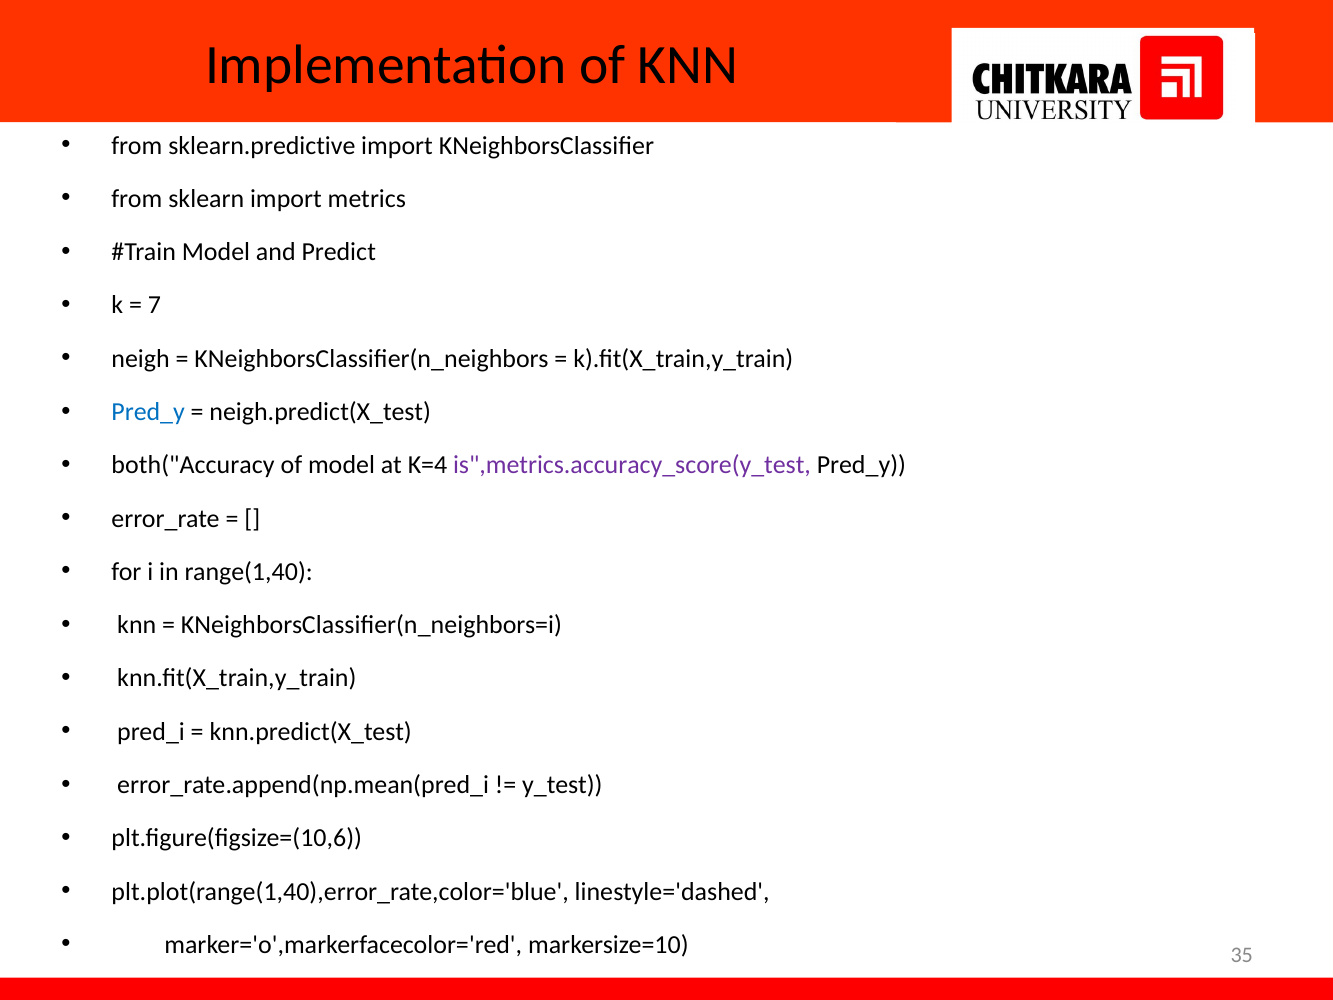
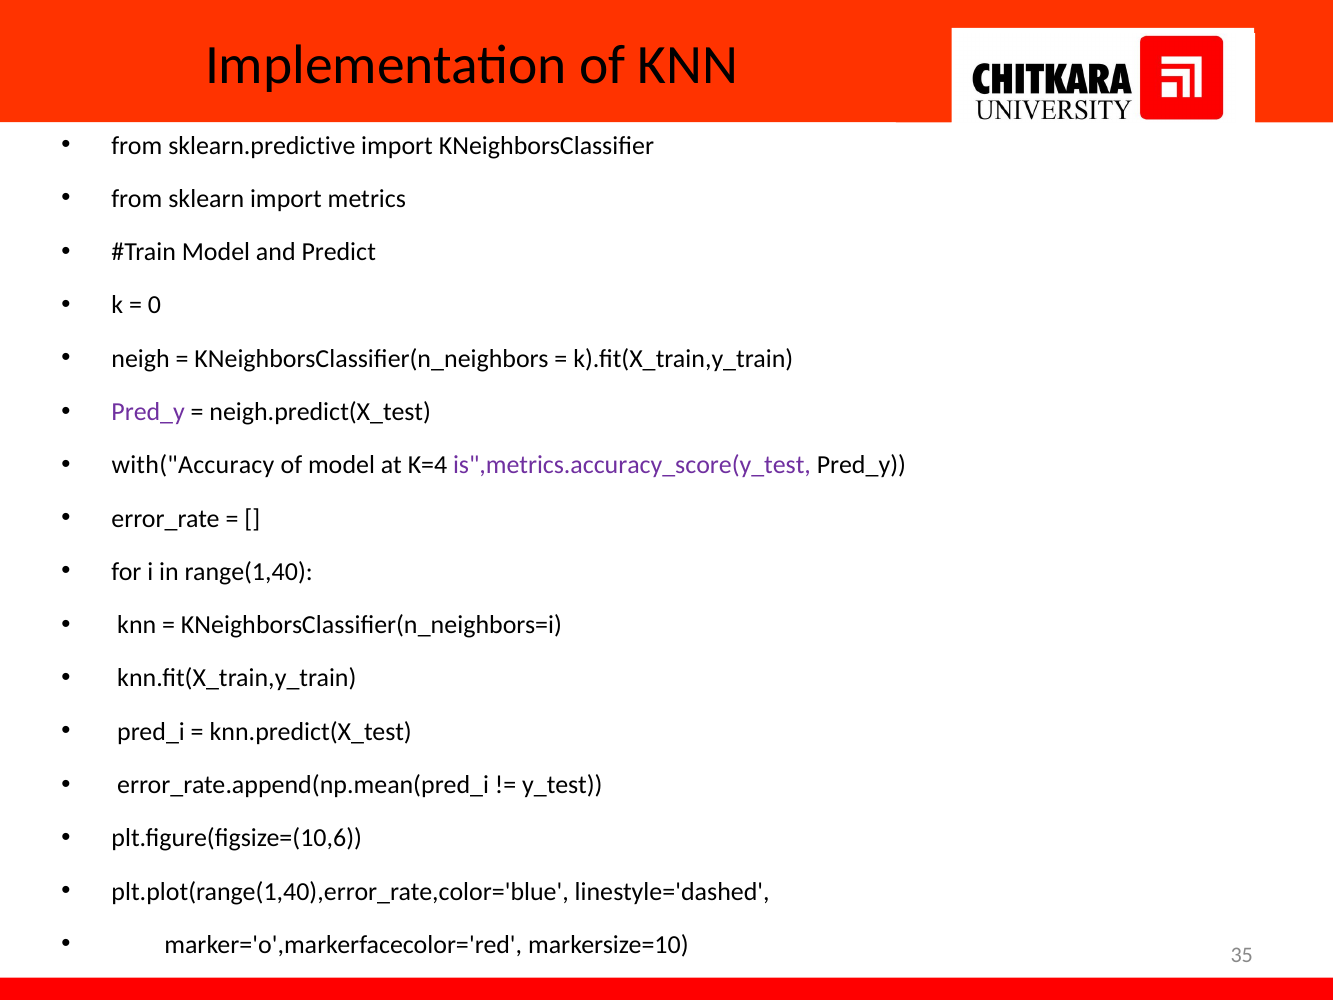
7: 7 -> 0 (154, 305)
Pred_y colour: blue -> purple (148, 412)
both("Accuracy: both("Accuracy -> with("Accuracy (193, 465)
